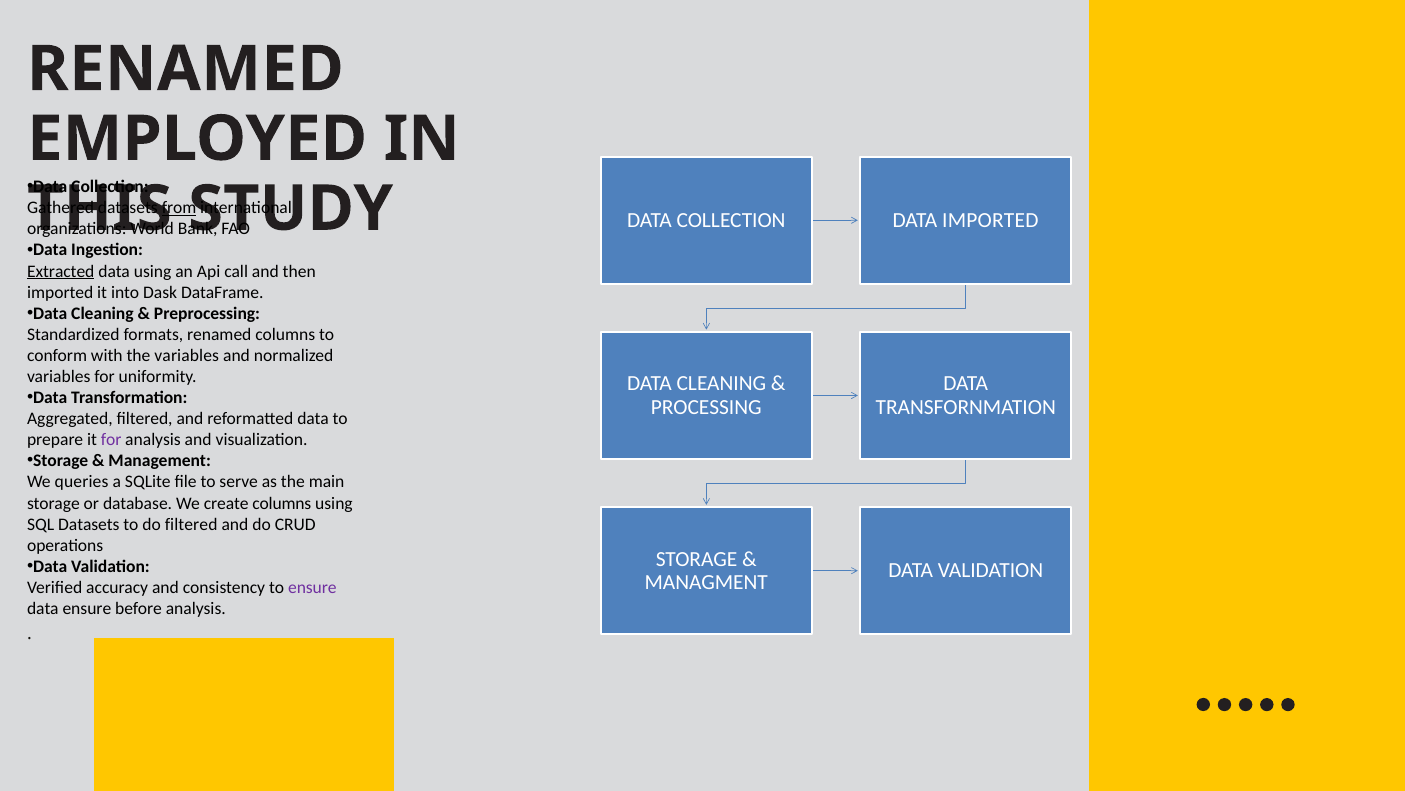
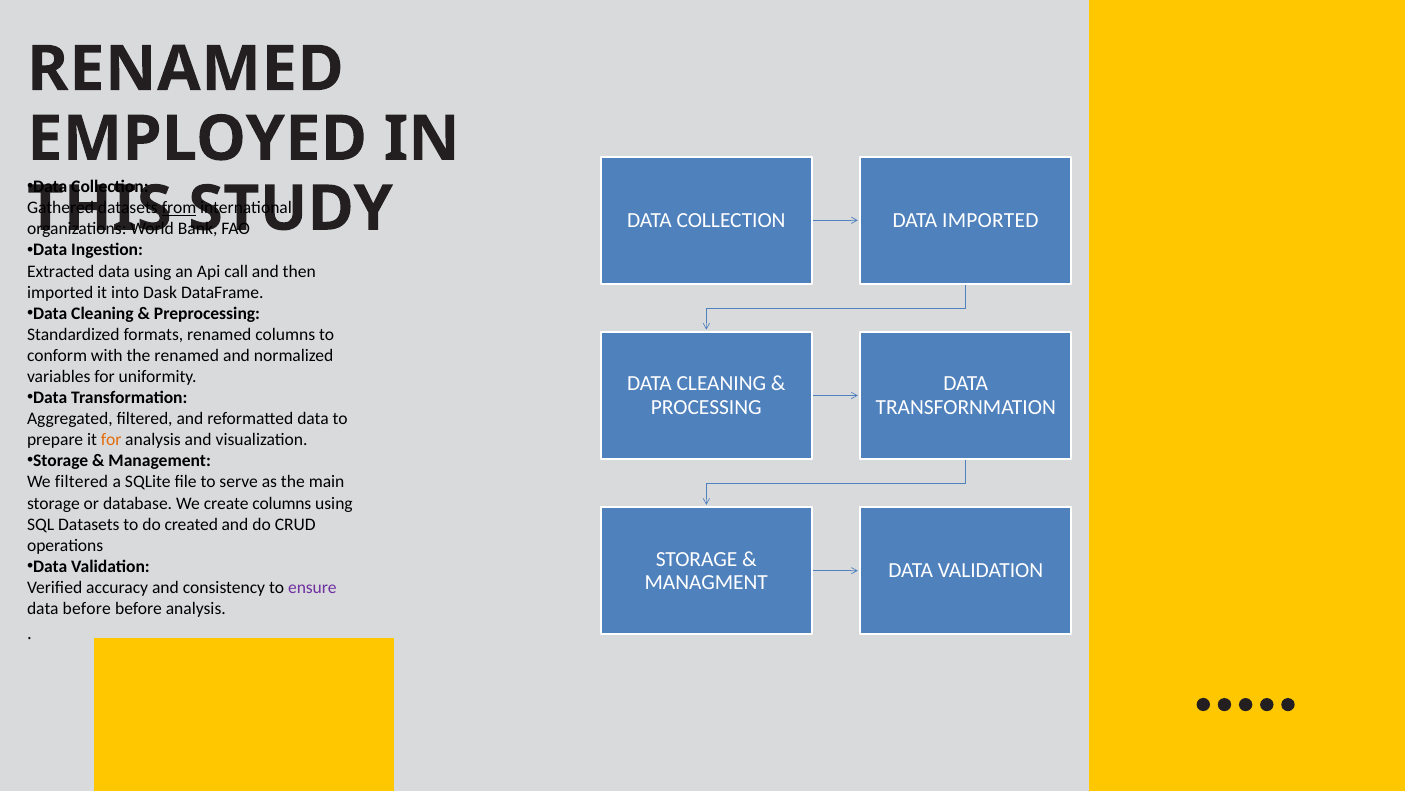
Extracted underline: present -> none (61, 271)
the variables: variables -> renamed (187, 355)
for colour: purple -> orange (111, 440)
We queries: queries -> filtered (82, 482)
do filtered: filtered -> created (191, 524)
data ensure: ensure -> before (87, 608)
